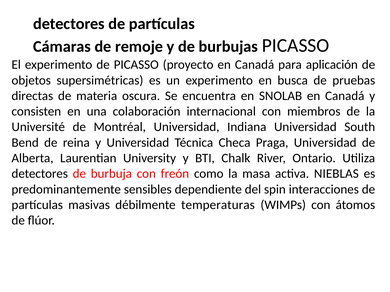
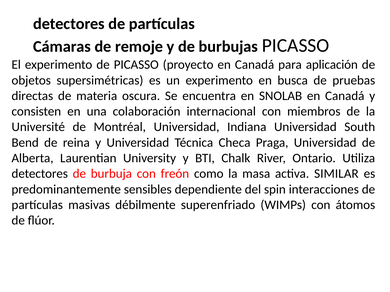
NIEBLAS: NIEBLAS -> SIMILAR (336, 174)
temperaturas: temperaturas -> superenfriado (218, 205)
